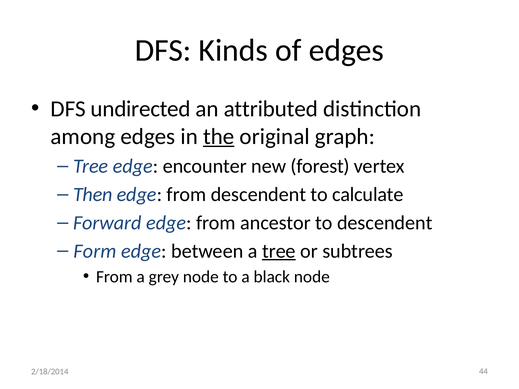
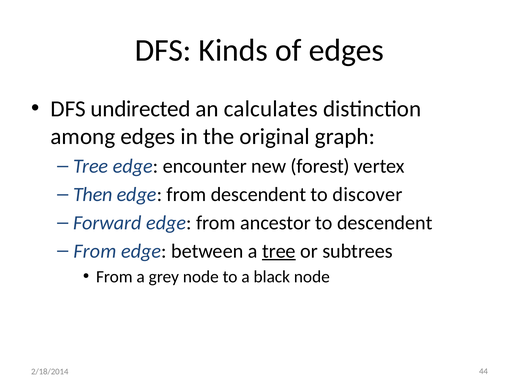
attributed: attributed -> calculates (271, 109)
the underline: present -> none (219, 137)
calculate: calculate -> discover (368, 195)
Form: Form -> From (95, 251)
